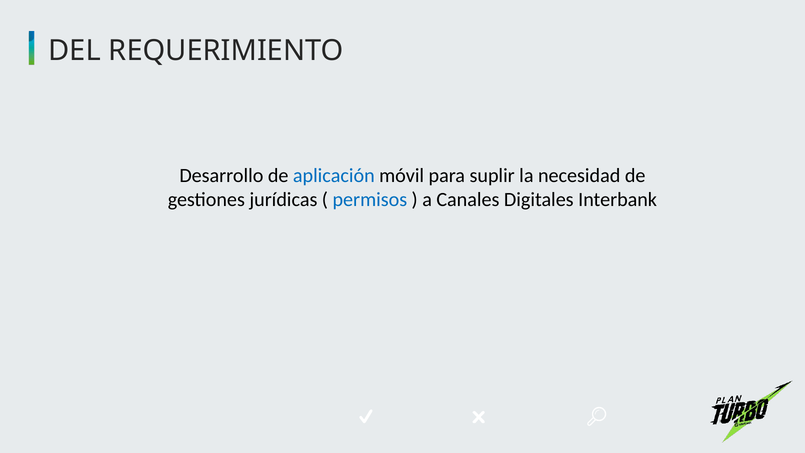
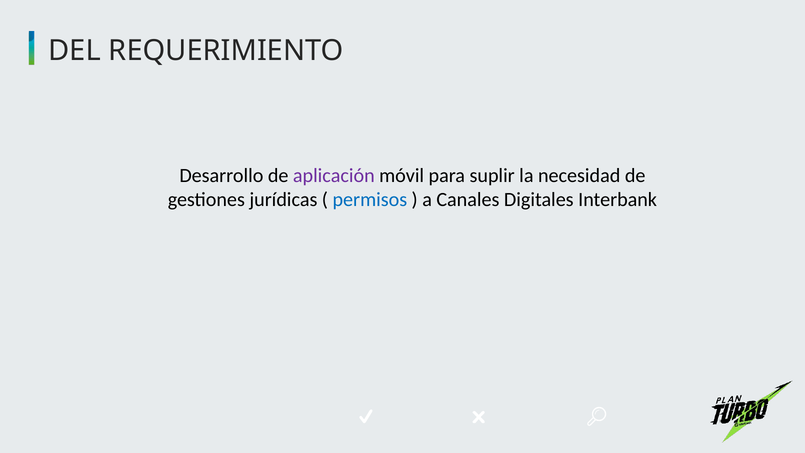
aplicación colour: blue -> purple (334, 176)
